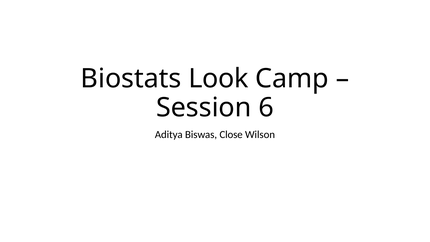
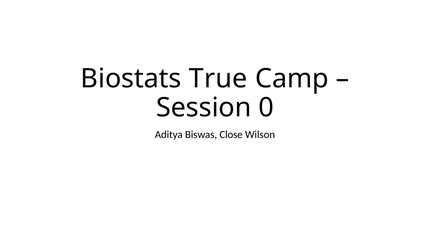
Look: Look -> True (218, 78)
6: 6 -> 0 (266, 107)
